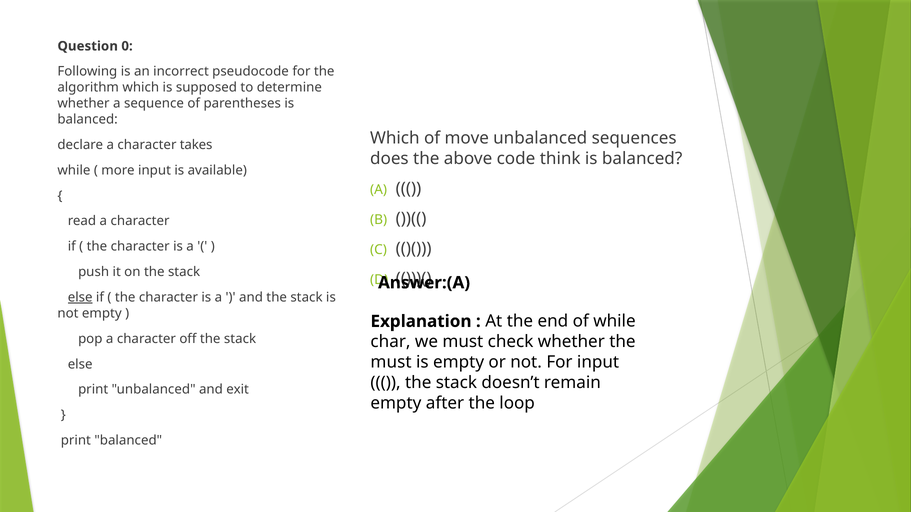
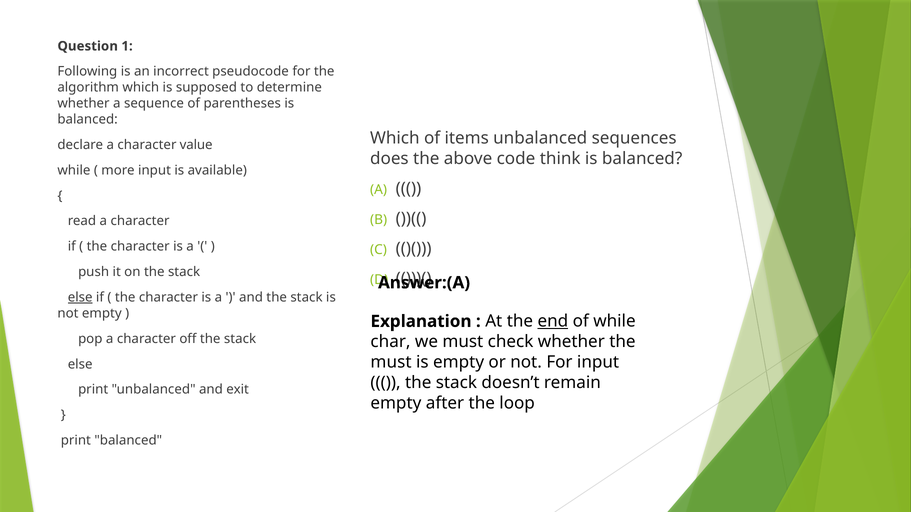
0: 0 -> 1 (127, 46)
move: move -> items (467, 138)
takes: takes -> value (196, 145)
end underline: none -> present (553, 322)
